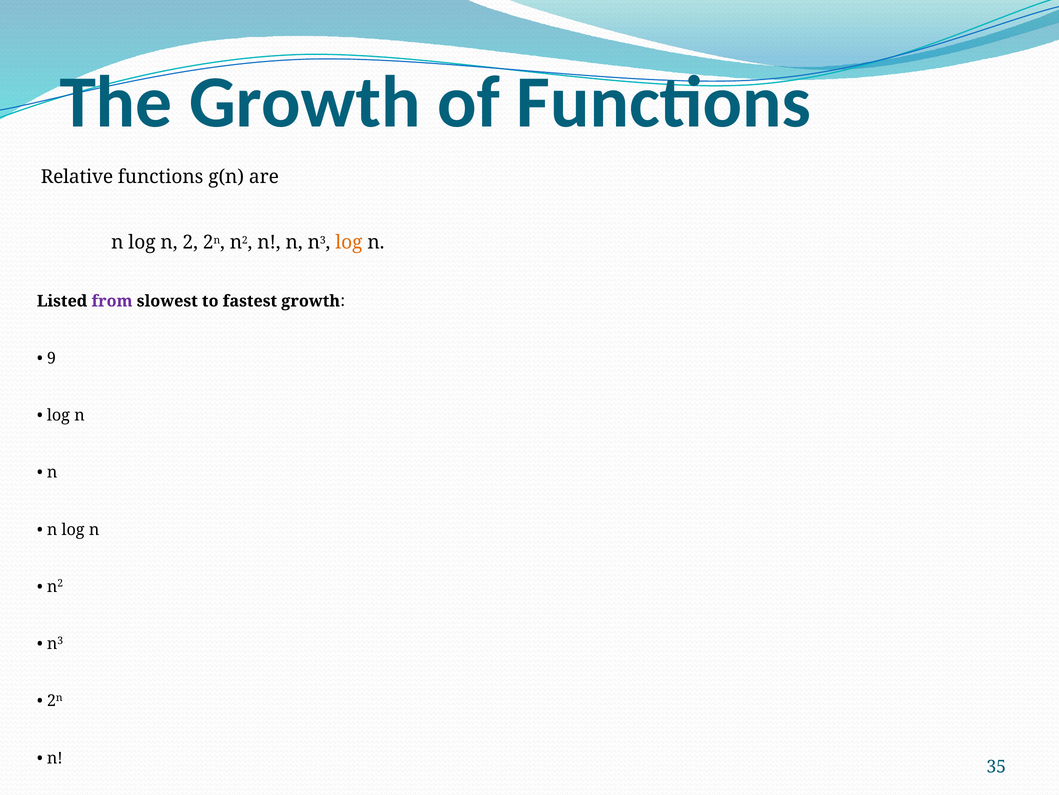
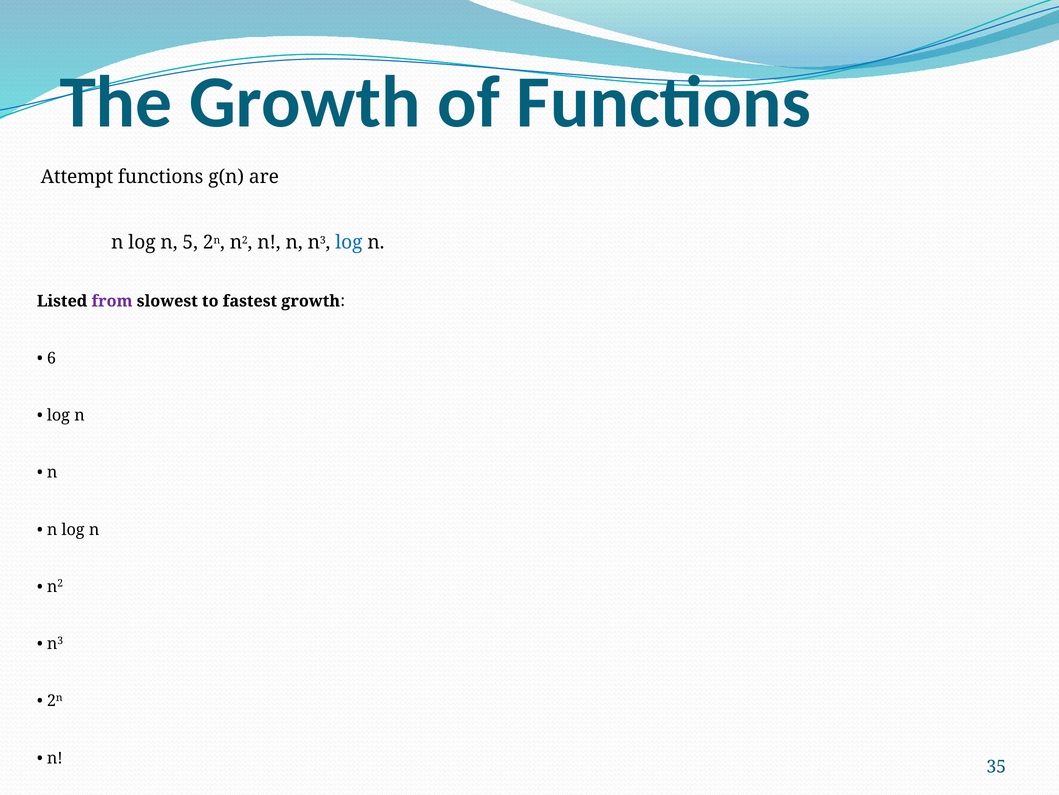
Relative: Relative -> Attempt (77, 177)
2: 2 -> 5 (190, 242)
log colour: orange -> blue (349, 242)
9: 9 -> 6 (51, 358)
